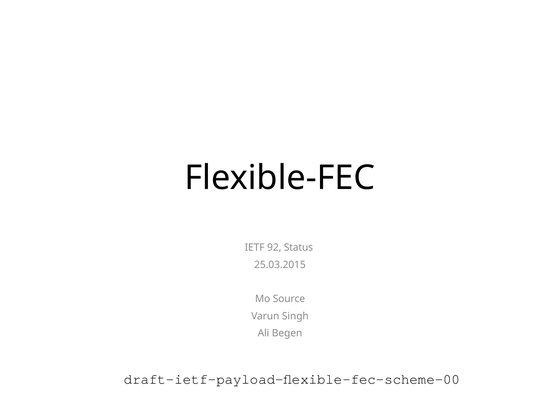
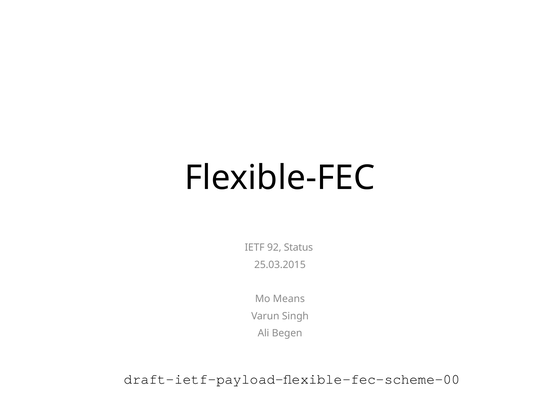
Source: Source -> Means (289, 299)
